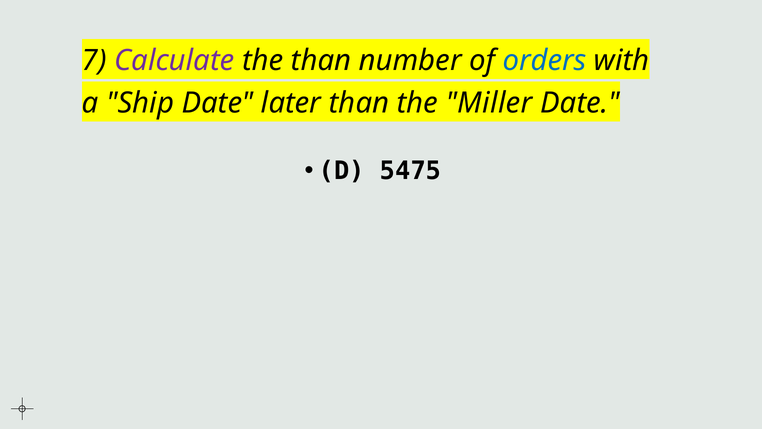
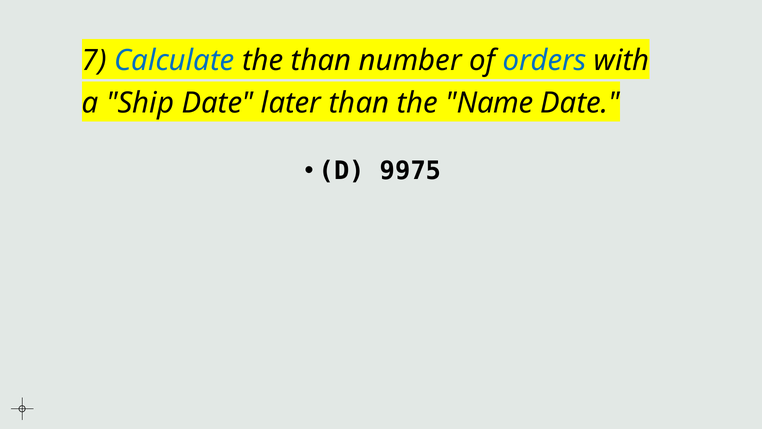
Calculate colour: purple -> blue (174, 61)
Miller: Miller -> Name (489, 103)
5475: 5475 -> 9975 (411, 171)
